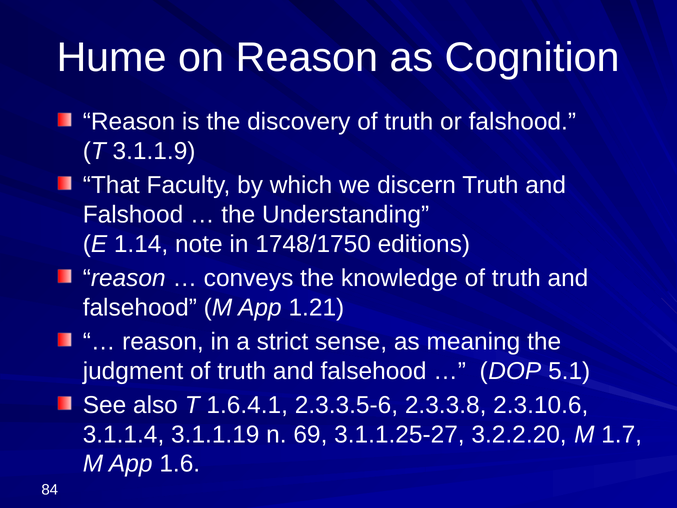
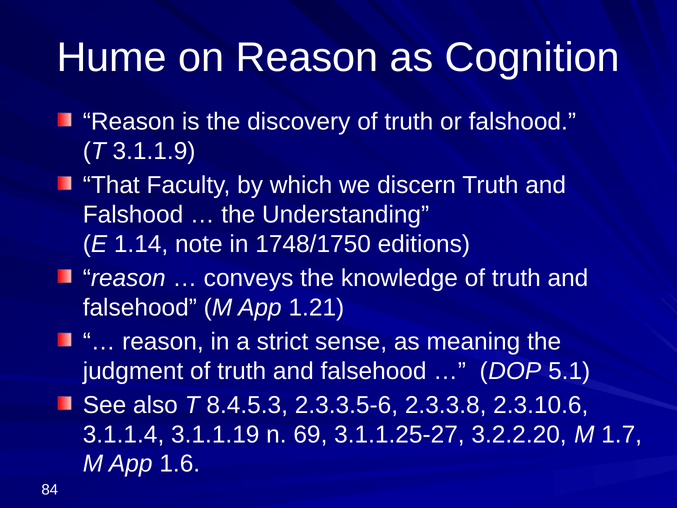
1.6.4.1: 1.6.4.1 -> 8.4.5.3 (247, 405)
